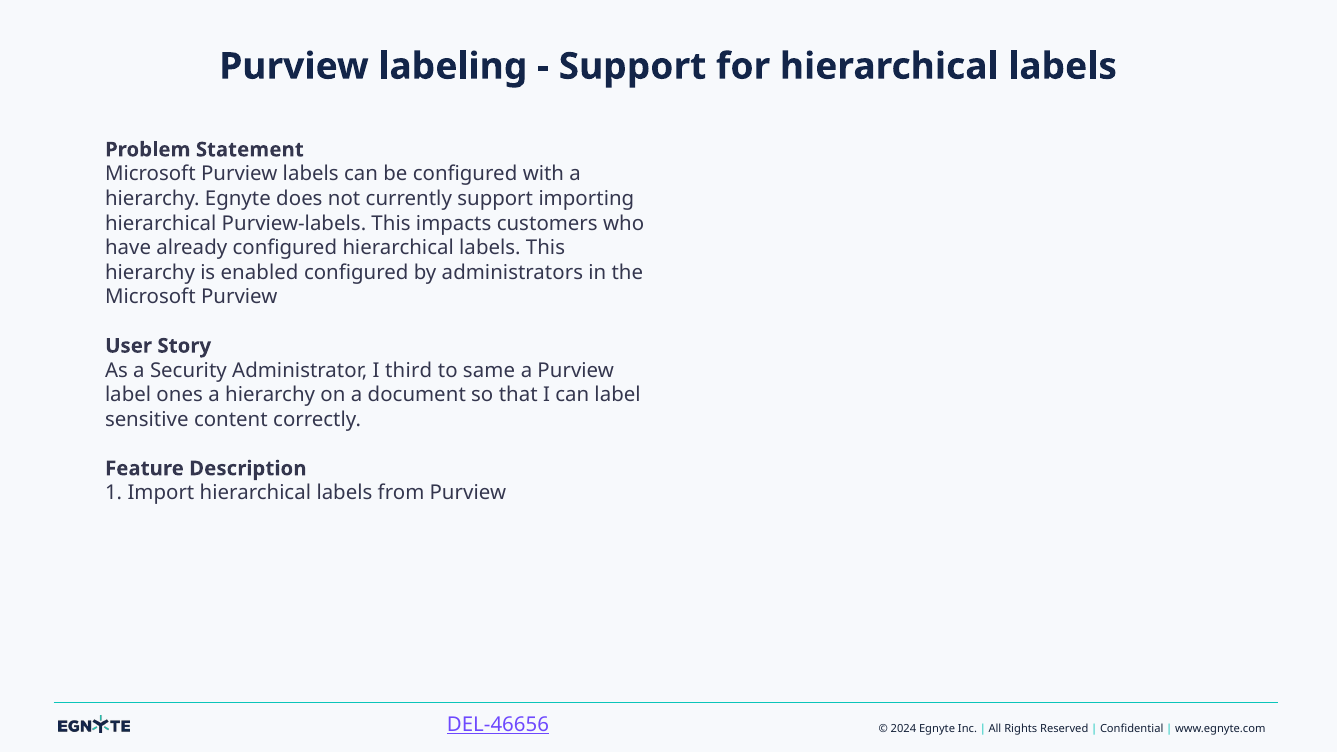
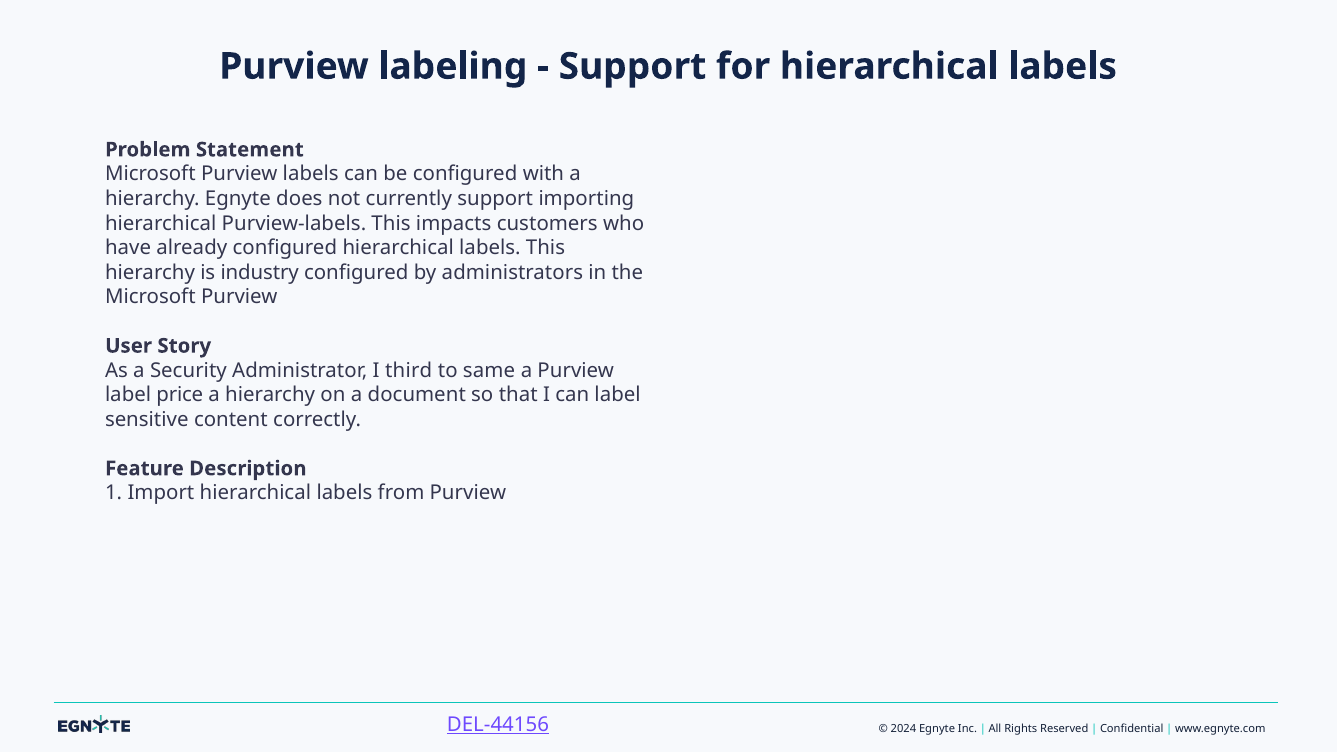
enabled: enabled -> industry (260, 272)
ones: ones -> price (180, 395)
DEL-46656: DEL-46656 -> DEL-44156 (498, 724)
